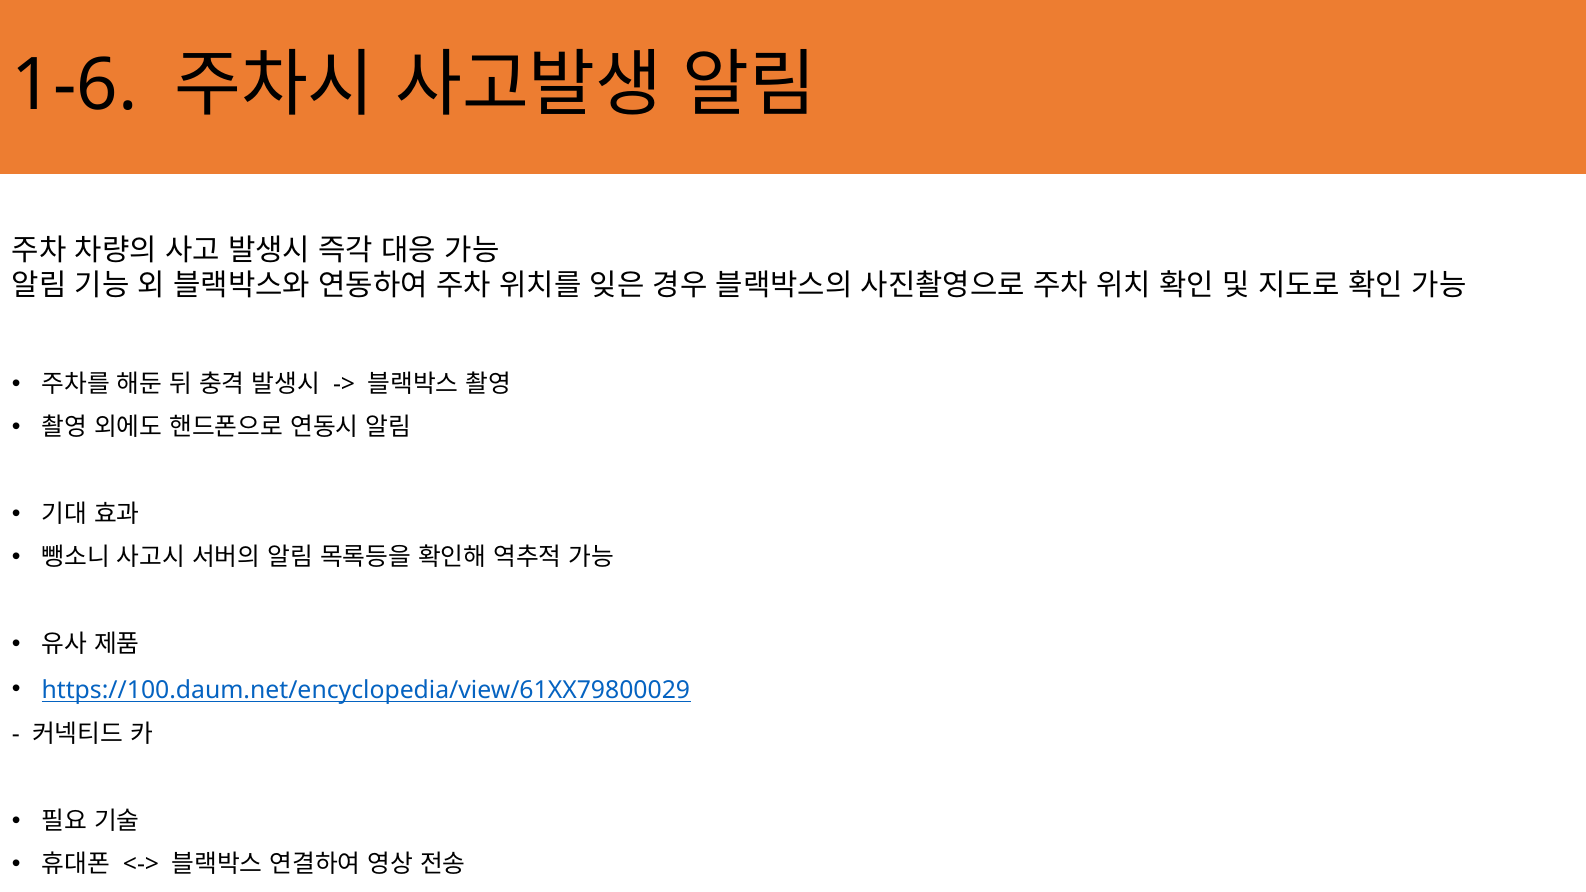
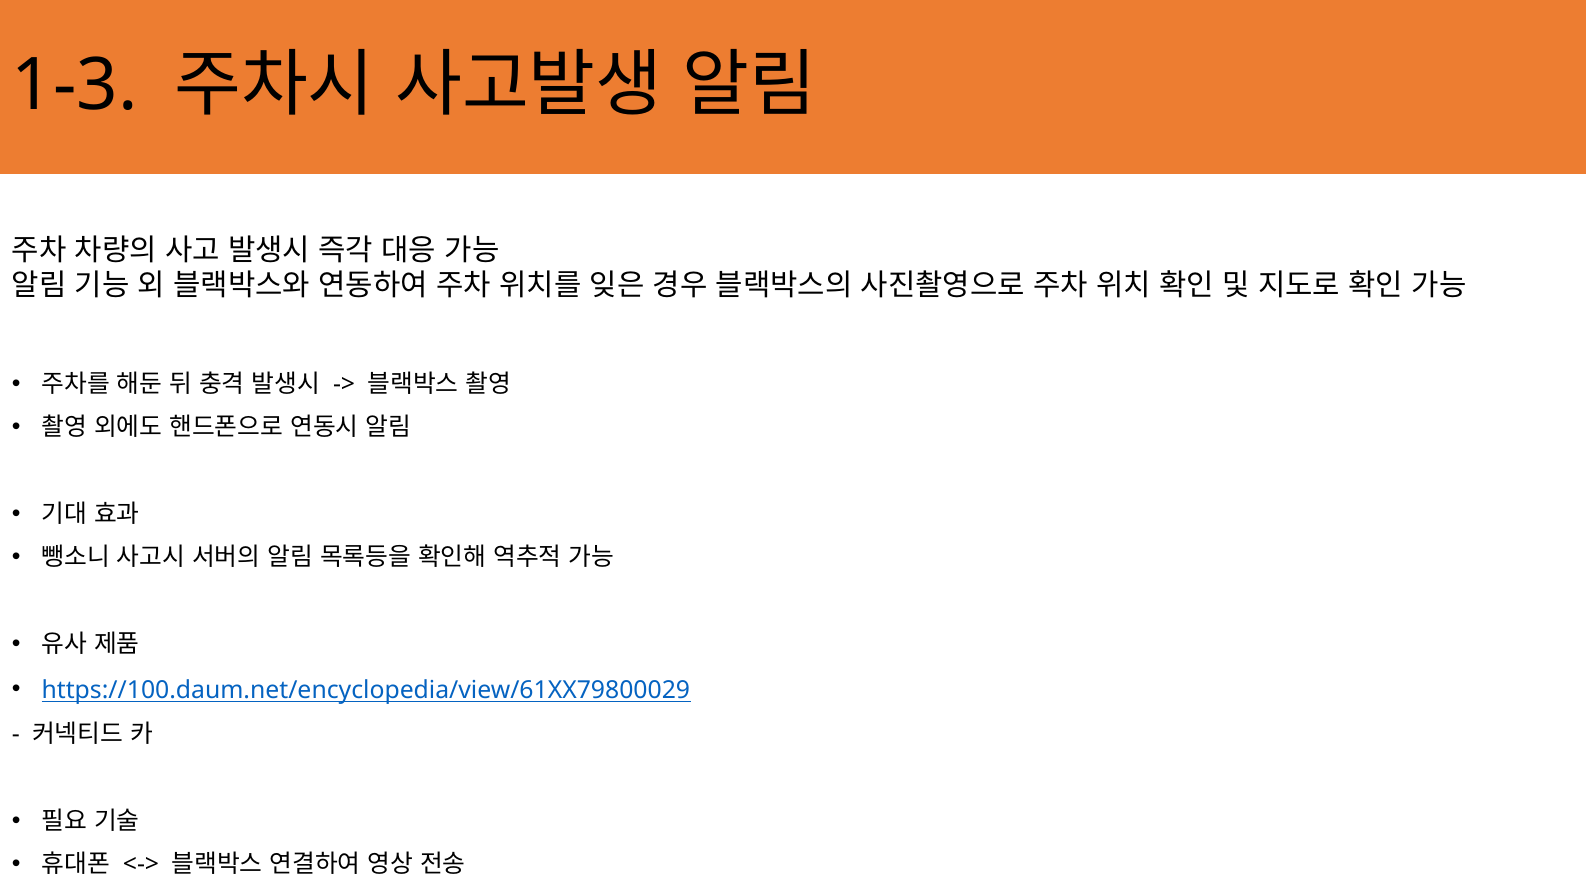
1-6: 1-6 -> 1-3 (75, 86)
